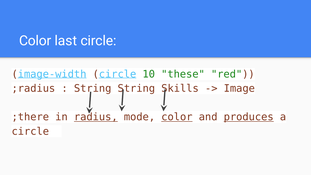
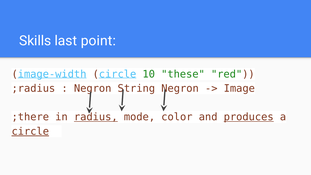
Color: Color -> Skills (35, 41)
last circle: circle -> point (98, 41)
String: String -> Negron (93, 88)
String Skills: Skills -> Negron (180, 88)
color underline: present -> none (177, 117)
circle underline: none -> present (30, 131)
